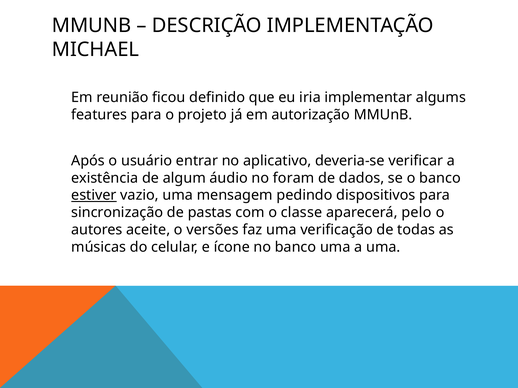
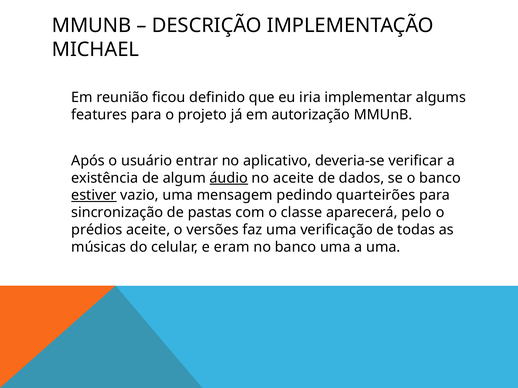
áudio underline: none -> present (229, 178)
no foram: foram -> aceite (294, 178)
dispositivos: dispositivos -> quarteirões (376, 195)
autores: autores -> prédios (97, 230)
ícone: ícone -> eram (232, 247)
